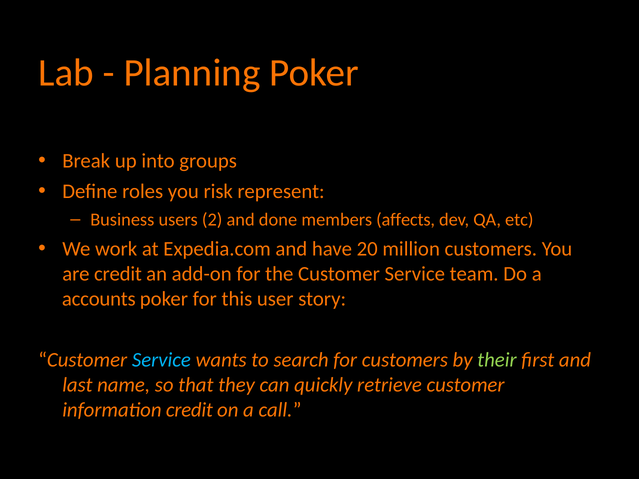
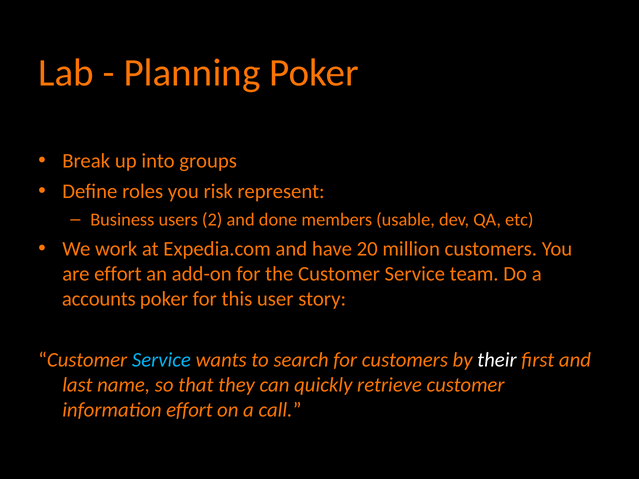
affects: affects -> usable (406, 220)
are credit: credit -> effort (118, 274)
their colour: light green -> white (497, 360)
information credit: credit -> effort (189, 410)
